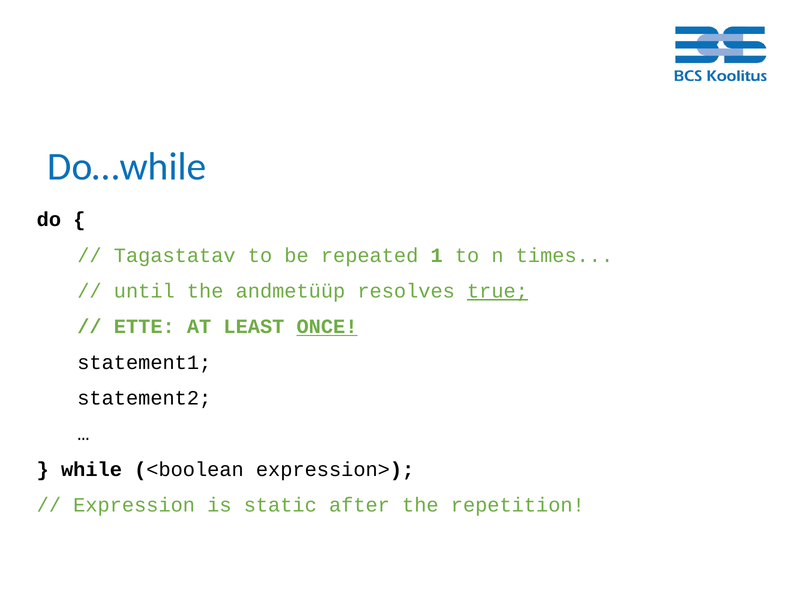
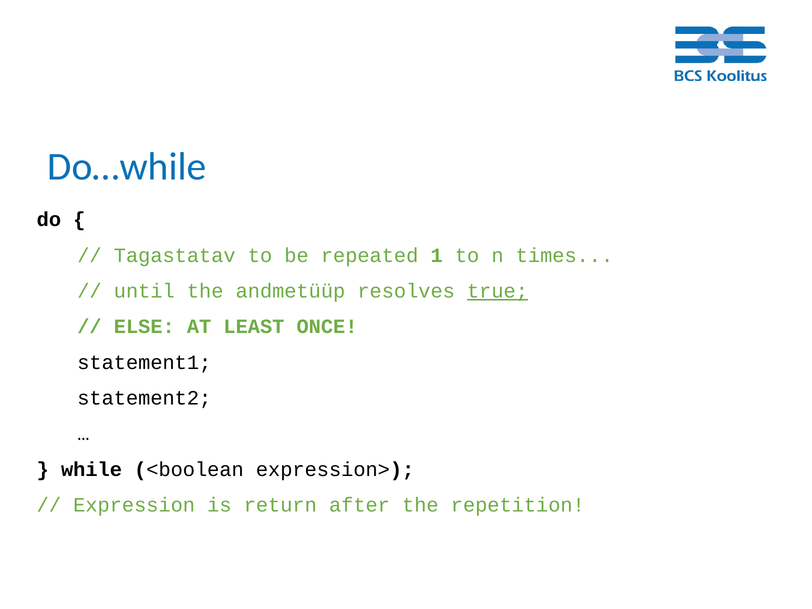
ETTE: ETTE -> ELSE (144, 327)
ONCE underline: present -> none (327, 327)
static: static -> return (280, 505)
